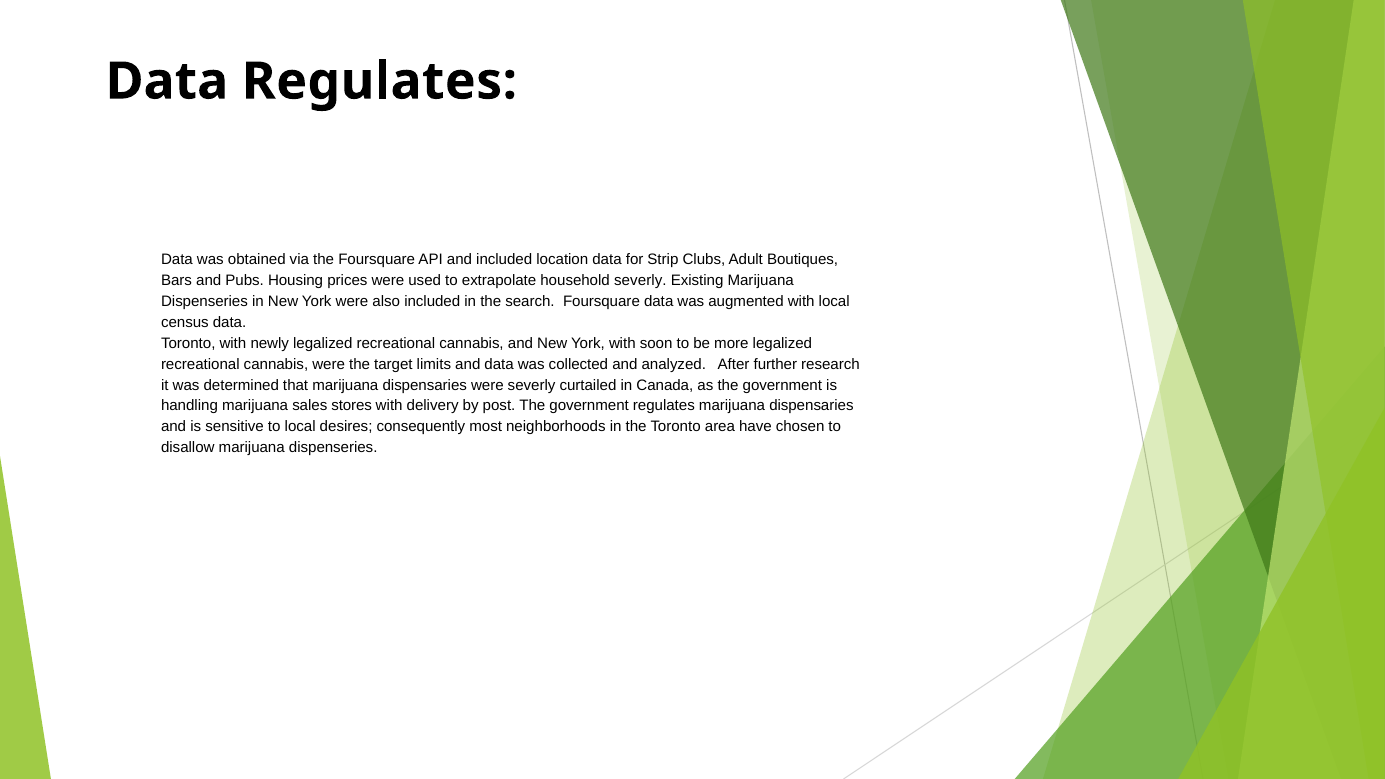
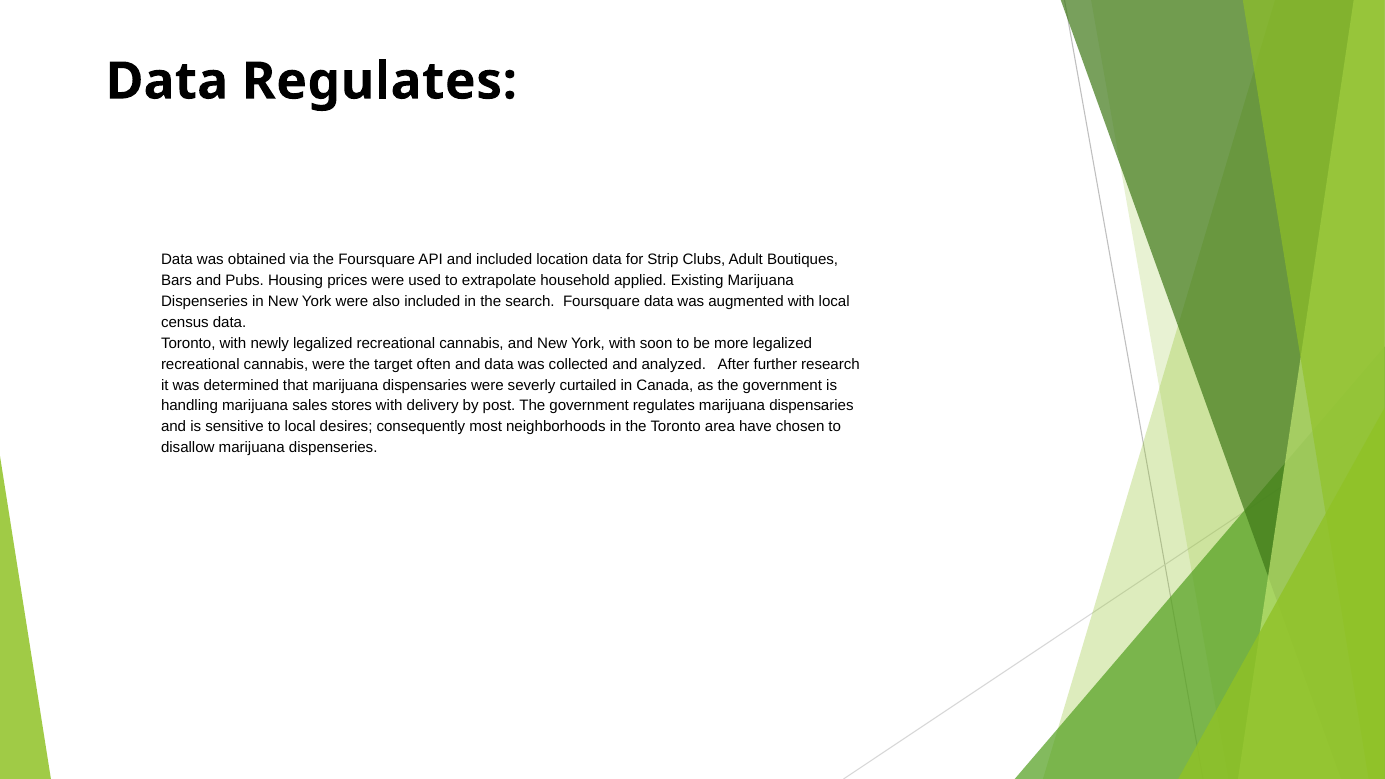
household severly: severly -> applied (640, 281)
limits: limits -> often (434, 364)
